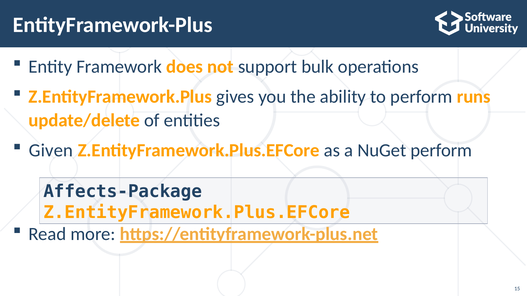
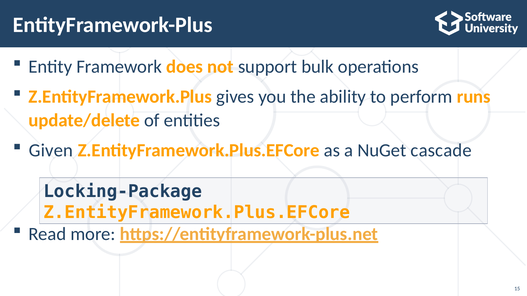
NuGet perform: perform -> cascade (441, 151)
Affects-Package: Affects-Package -> Locking-Package (123, 192)
